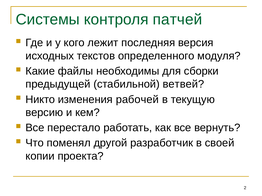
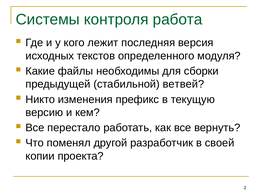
патчей: патчей -> работа (178, 20)
рабочей: рабочей -> префикс (137, 100)
